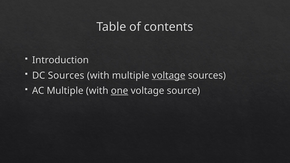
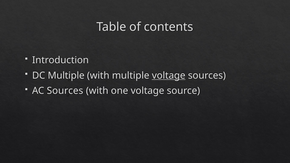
DC Sources: Sources -> Multiple (66, 76)
AC Multiple: Multiple -> Sources (65, 91)
one underline: present -> none (120, 91)
